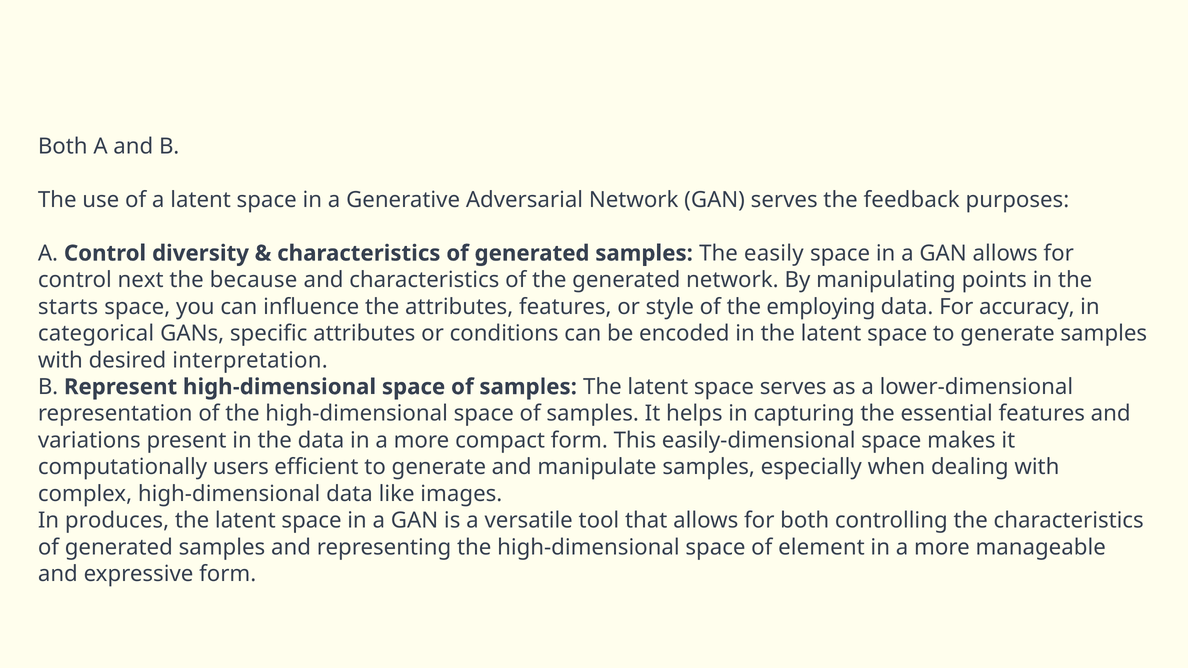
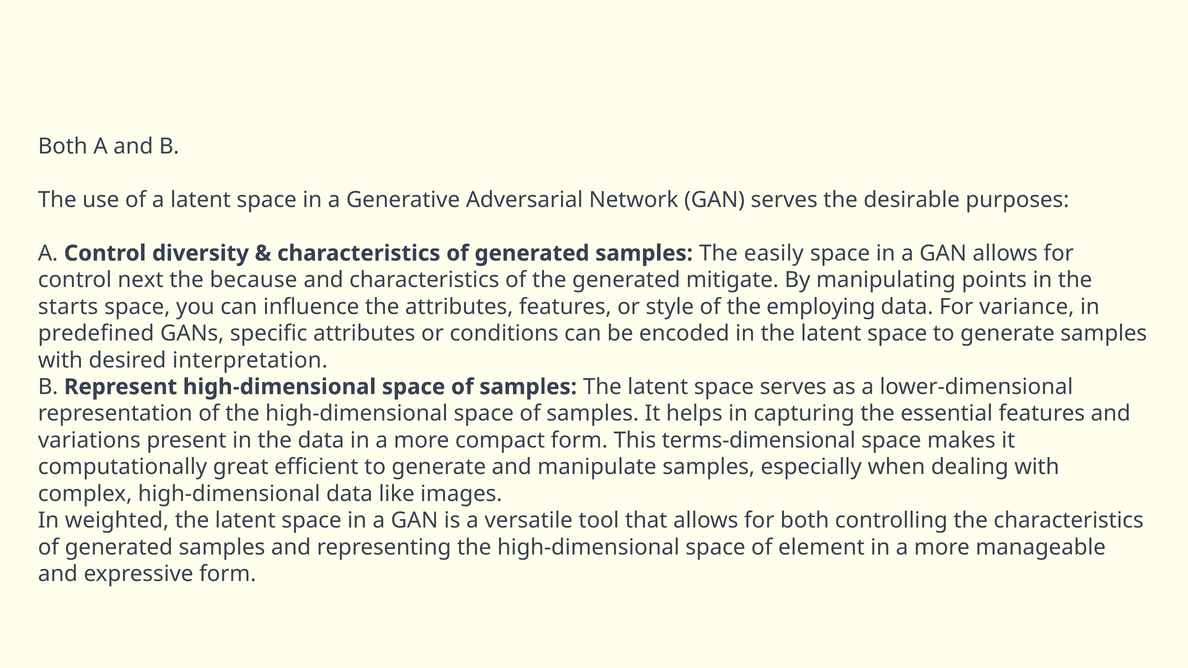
feedback: feedback -> desirable (912, 200)
generated network: network -> mitigate (732, 280)
accuracy: accuracy -> variance (1027, 307)
categorical: categorical -> predefined (96, 334)
easily-dimensional: easily-dimensional -> terms-dimensional (759, 440)
users: users -> great (241, 467)
produces: produces -> weighted (117, 521)
